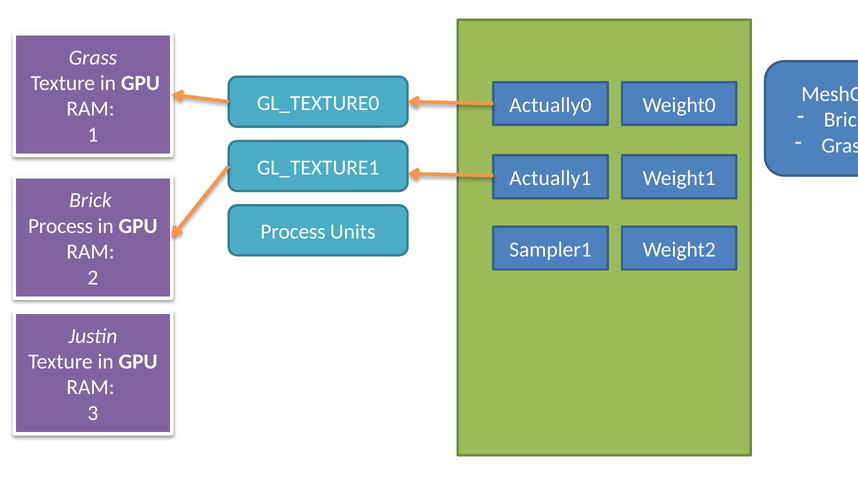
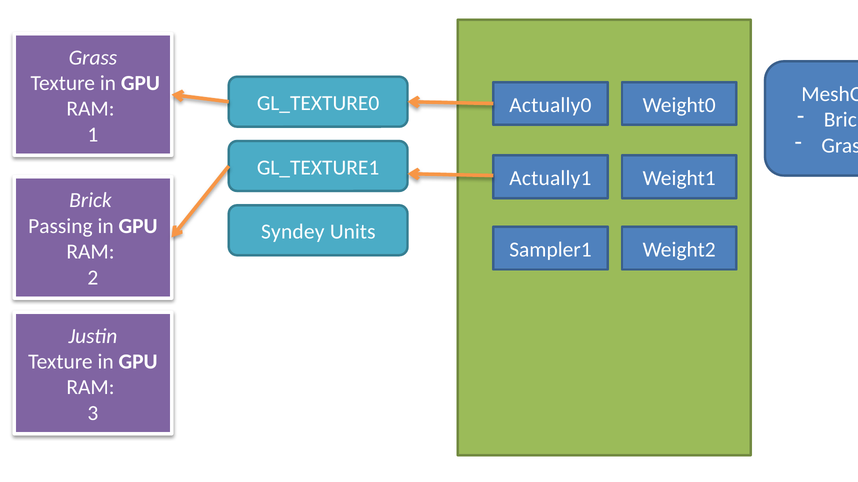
Process: Process -> Passing (60, 226)
Process: Process -> Syndey (293, 232)
